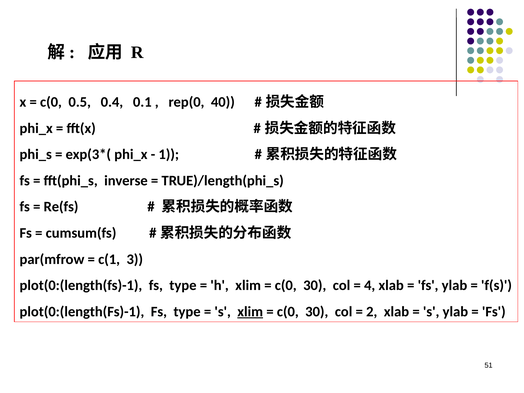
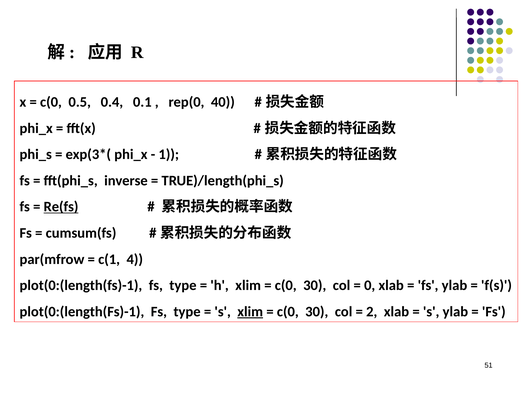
Re(fs underline: none -> present (61, 207)
3: 3 -> 4 (135, 259)
4: 4 -> 0 (370, 285)
